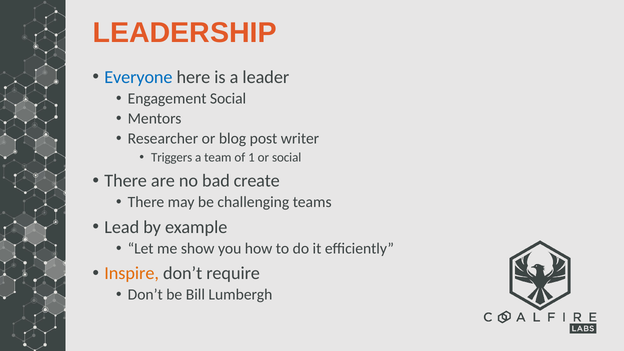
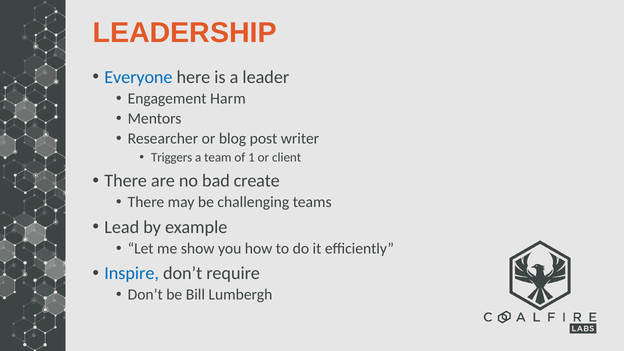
Engagement Social: Social -> Harm (228, 99)
or social: social -> client (287, 158)
Inspire colour: orange -> blue (132, 273)
